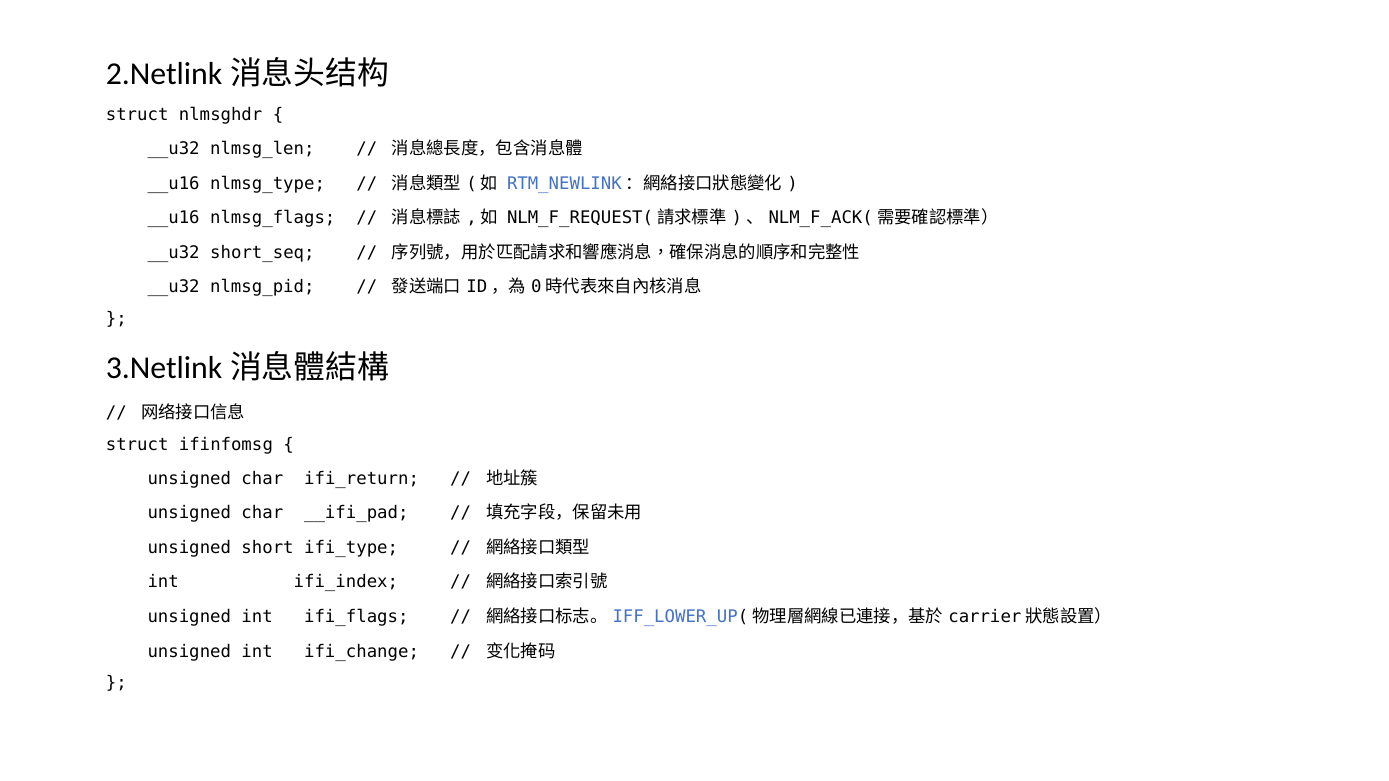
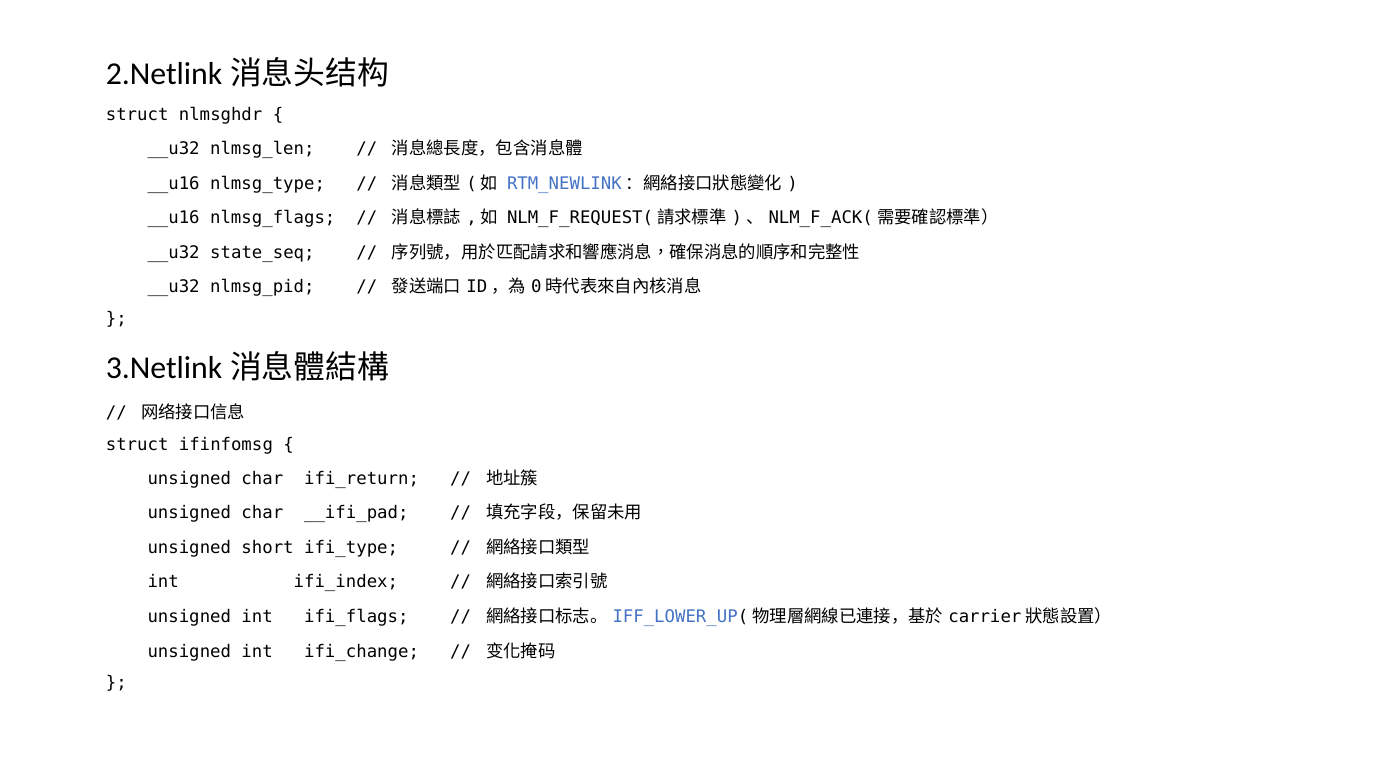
short_seq: short_seq -> state_seq (262, 253)
